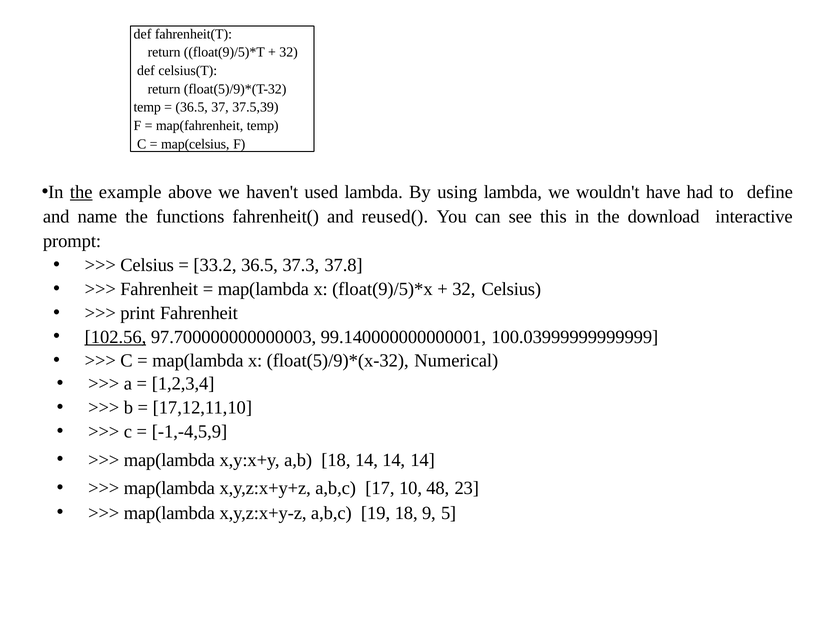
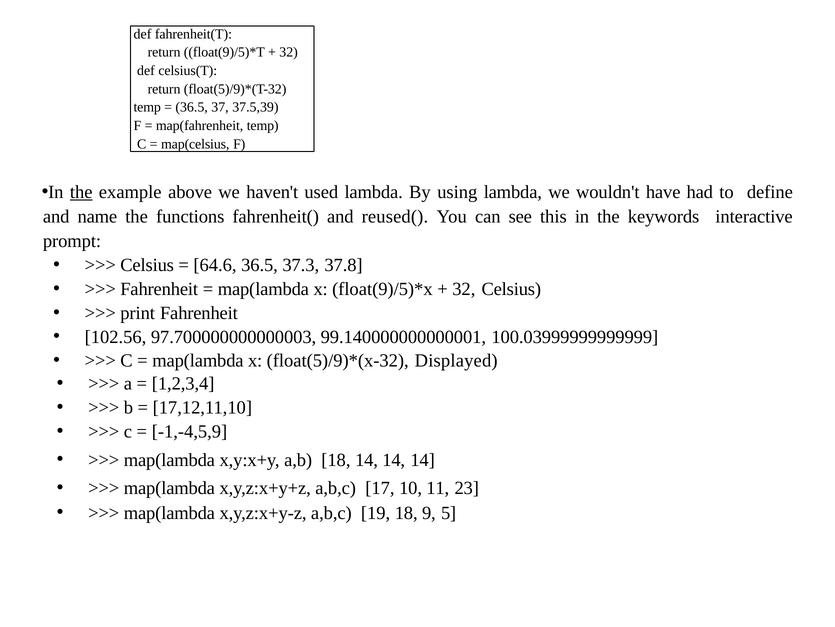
download: download -> keywords (664, 216)
33.2: 33.2 -> 64.6 (215, 265)
102.56 underline: present -> none (115, 337)
Numerical: Numerical -> Displayed (456, 360)
48: 48 -> 11 (438, 488)
